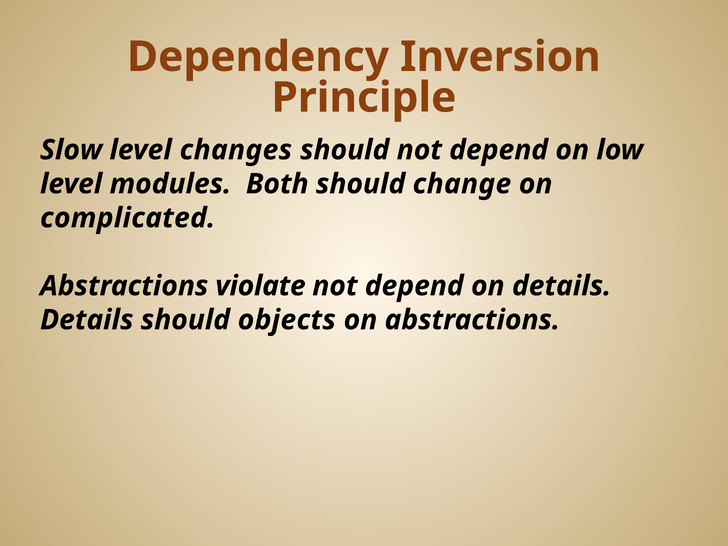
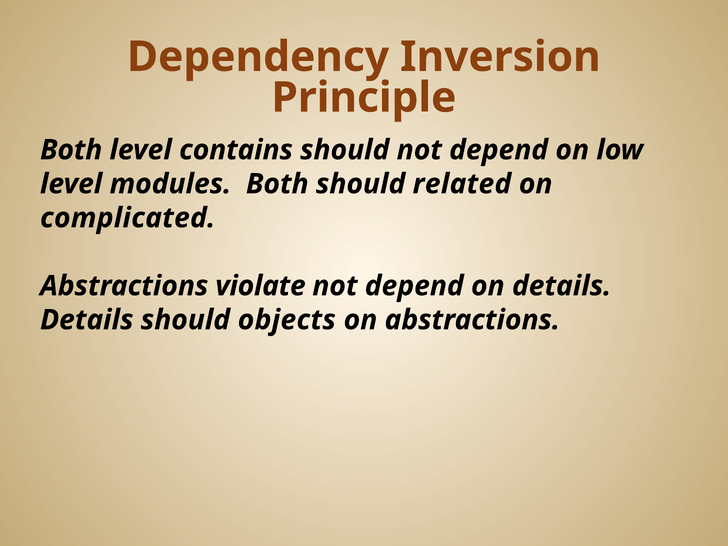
Slow: Slow -> Both (71, 150)
changes: changes -> contains (236, 150)
change: change -> related (462, 184)
